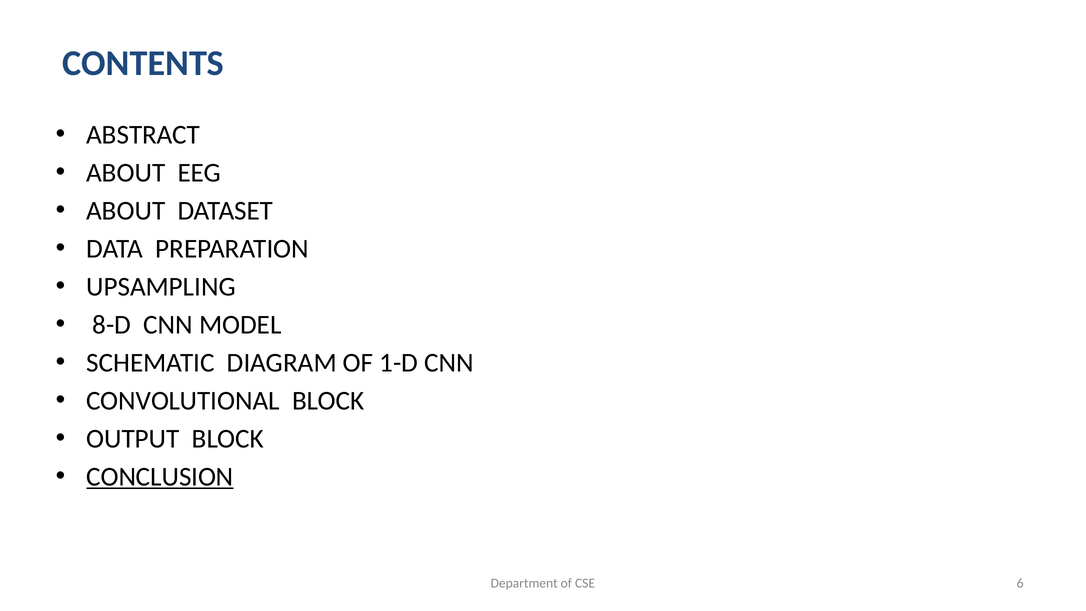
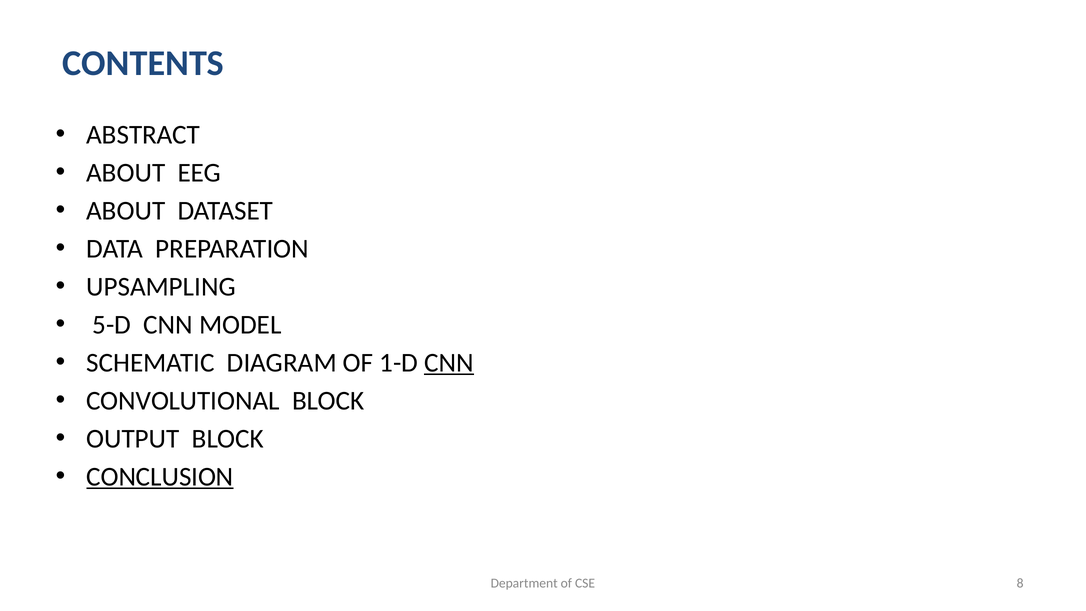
8-D: 8-D -> 5-D (112, 325)
CNN underline: none -> present (449, 363)
6: 6 -> 8 (1020, 583)
